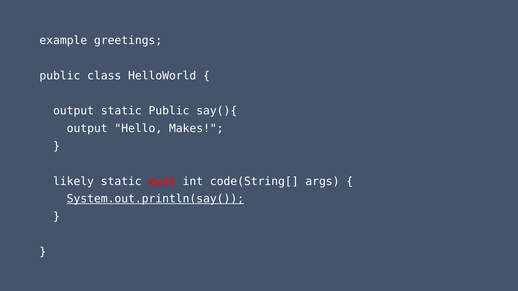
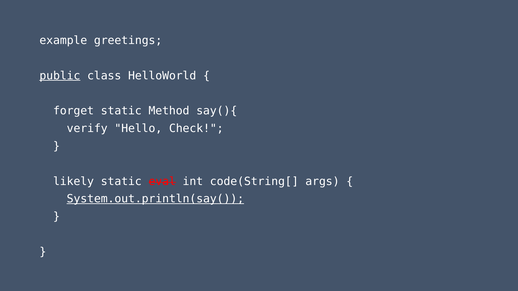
public underline: none -> present (60, 76)
output: output -> forget (74, 111)
static Public: Public -> Method (169, 111)
output: output -> verify (87, 129)
Makes: Makes -> Check (196, 129)
